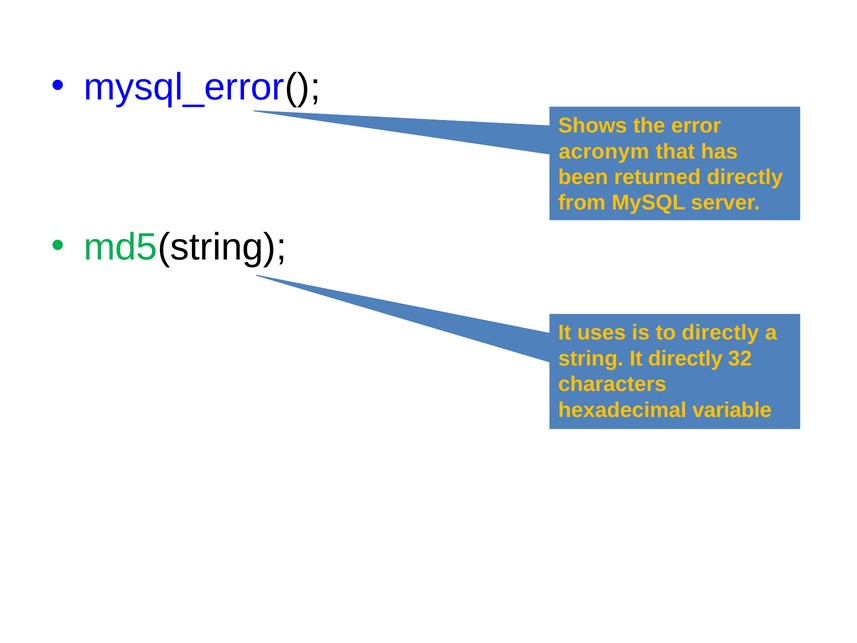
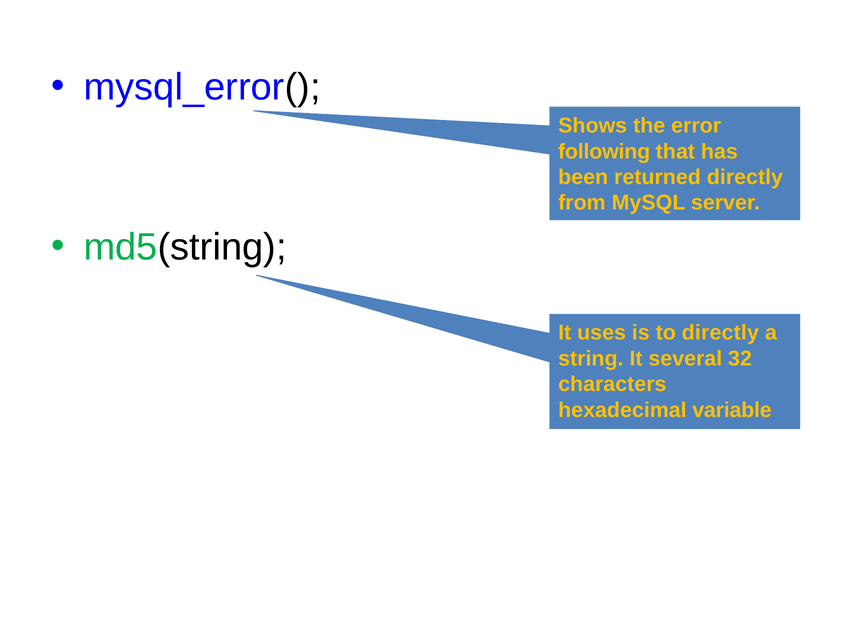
acronym: acronym -> following (604, 151)
It directly: directly -> several (685, 359)
